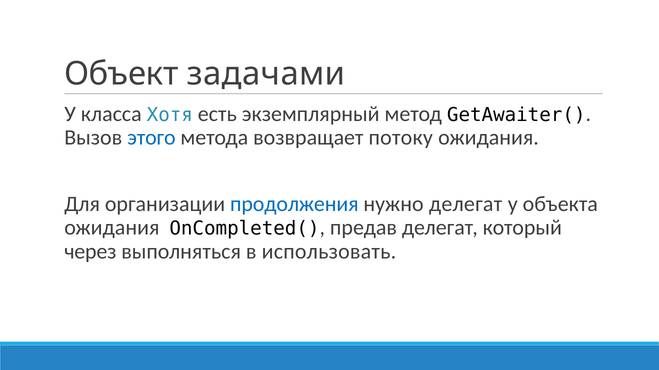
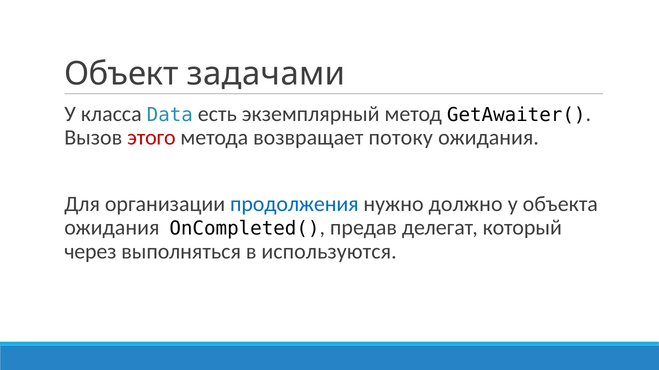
Хотя: Хотя -> Data (170, 115)
этого colour: blue -> red (151, 138)
нужно делегат: делегат -> должно (466, 204)
использовать: использовать -> используются (329, 252)
